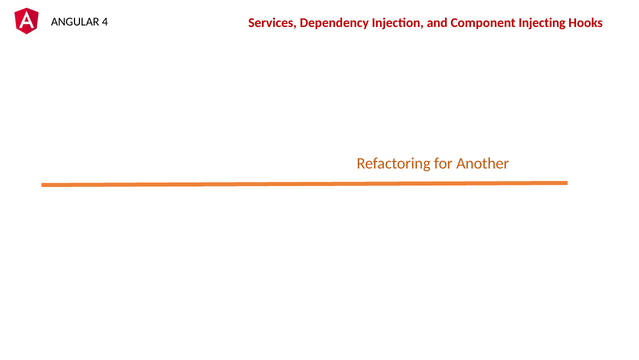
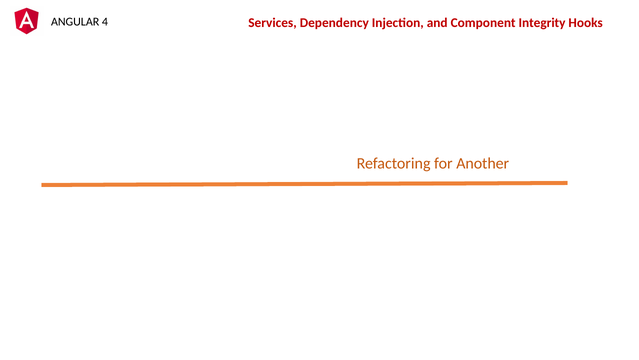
Injecting: Injecting -> Integrity (542, 23)
